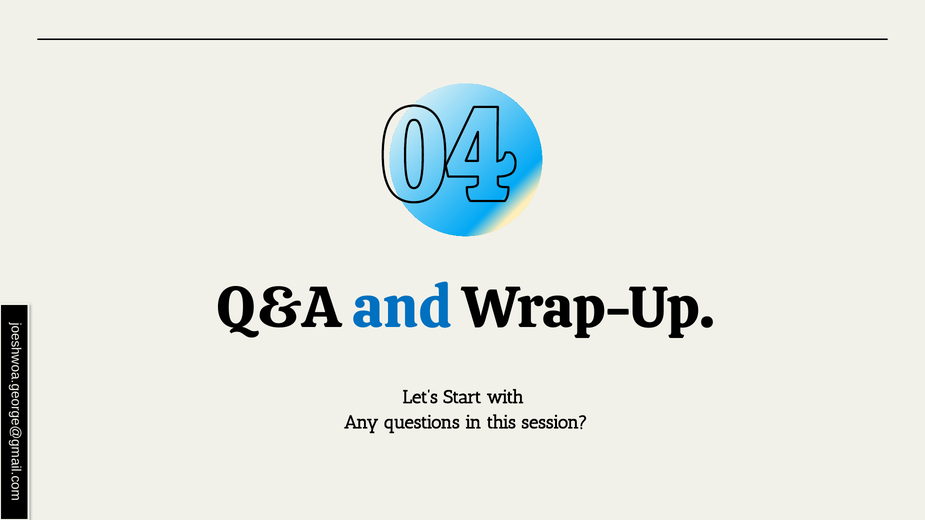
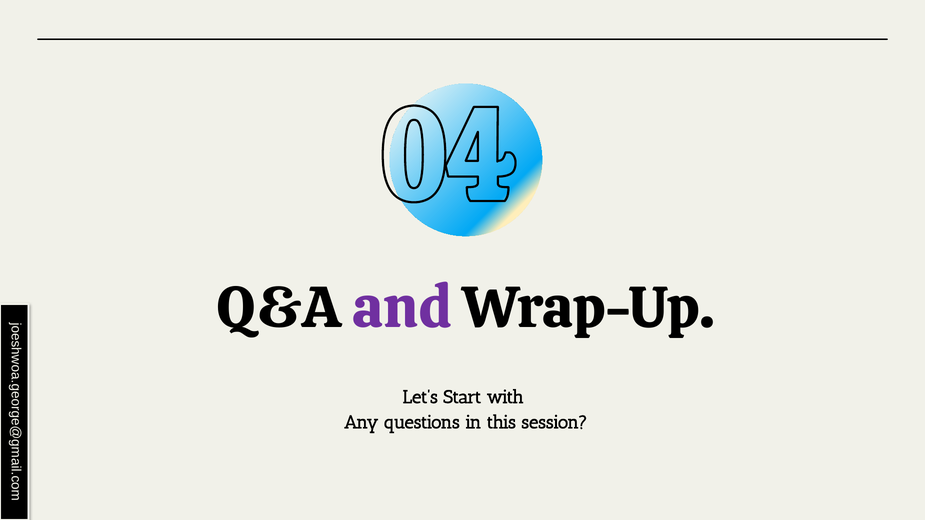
and colour: blue -> purple (402, 308)
